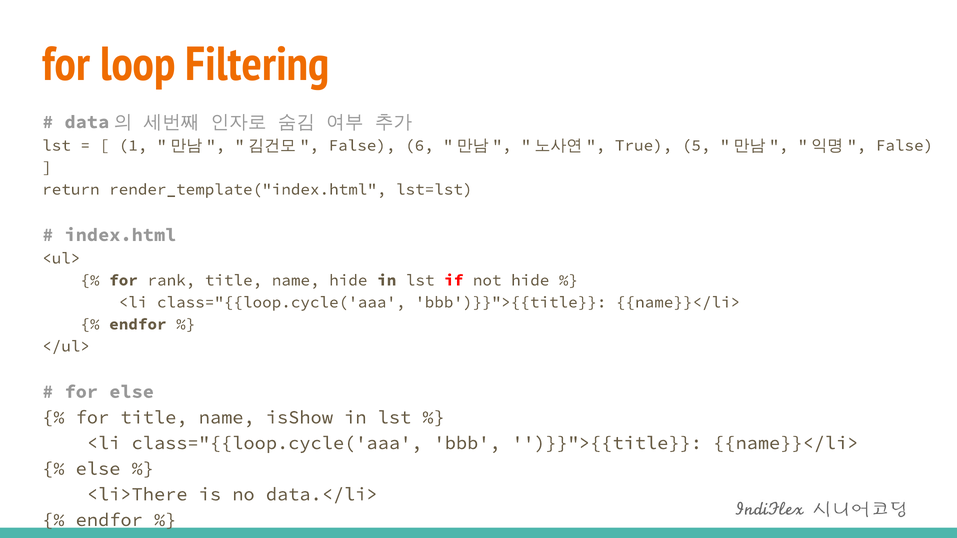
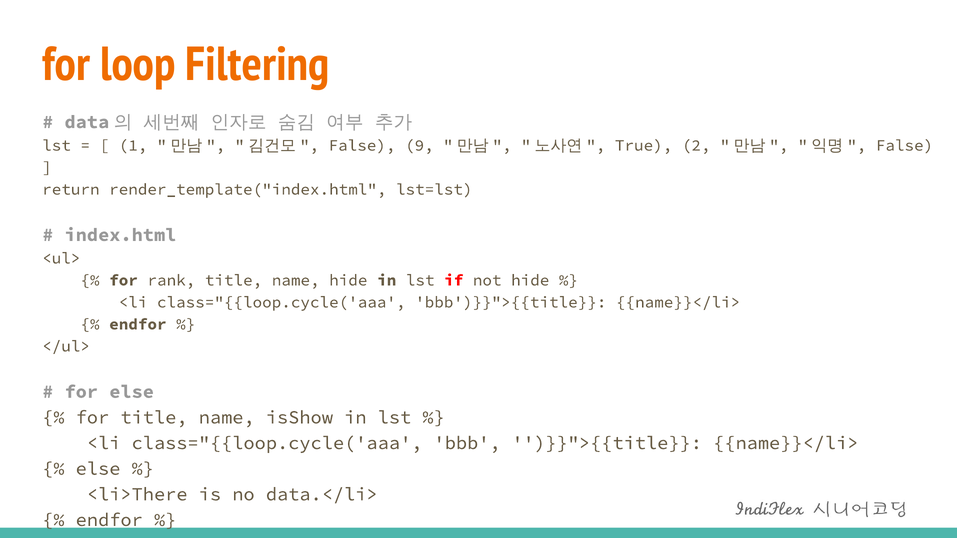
6: 6 -> 9 (419, 145)
5: 5 -> 2 (696, 145)
